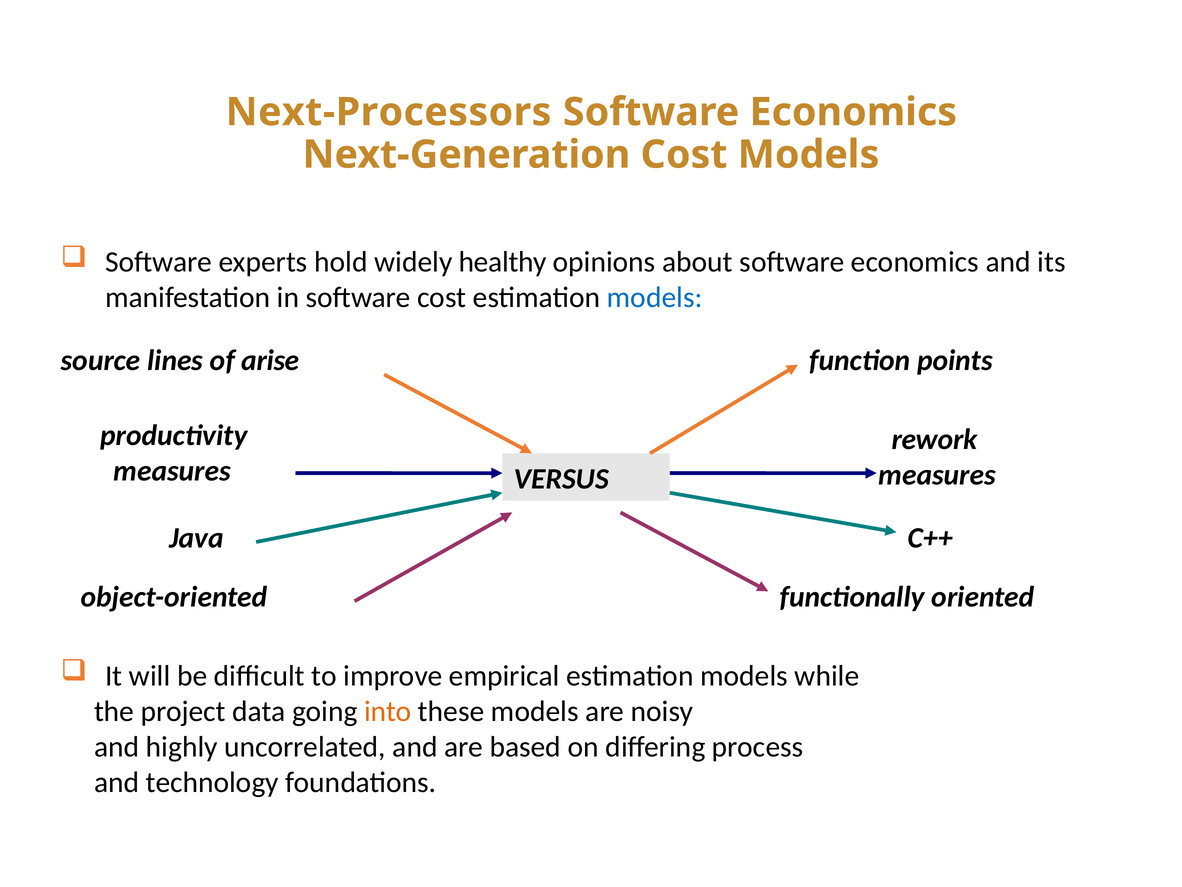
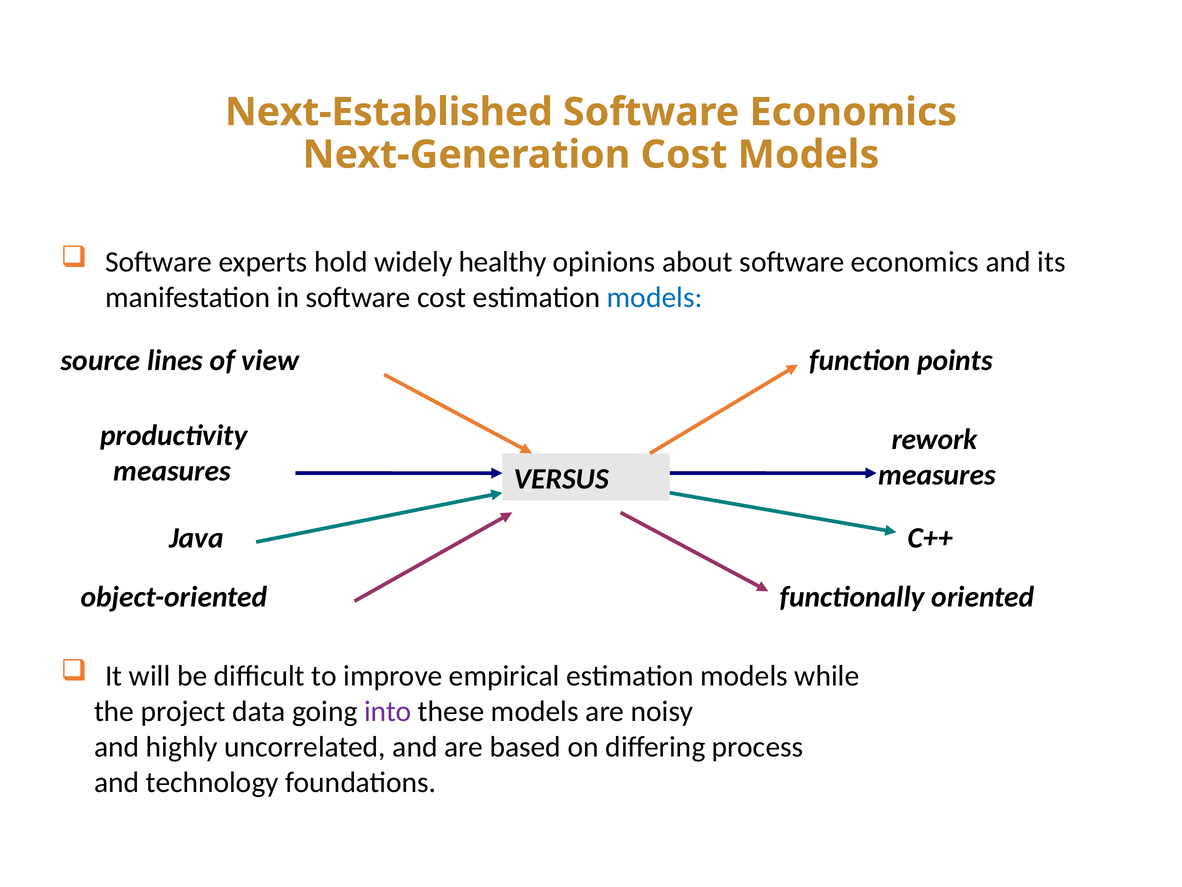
Next-Processors: Next-Processors -> Next-Established (389, 112)
arise: arise -> view (270, 360)
into colour: orange -> purple (388, 711)
